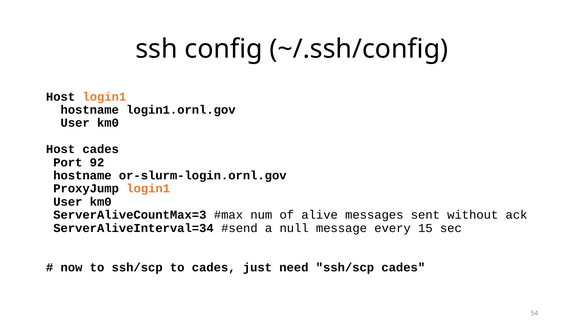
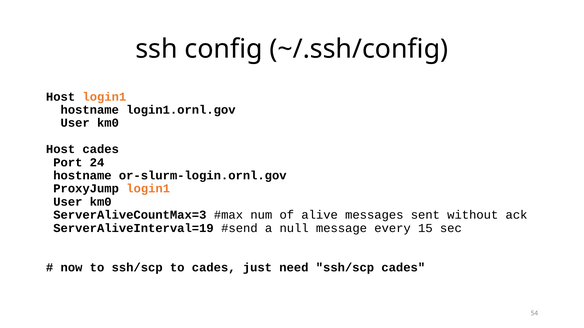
92: 92 -> 24 (97, 163)
ServerAliveInterval=34: ServerAliveInterval=34 -> ServerAliveInterval=19 (133, 228)
